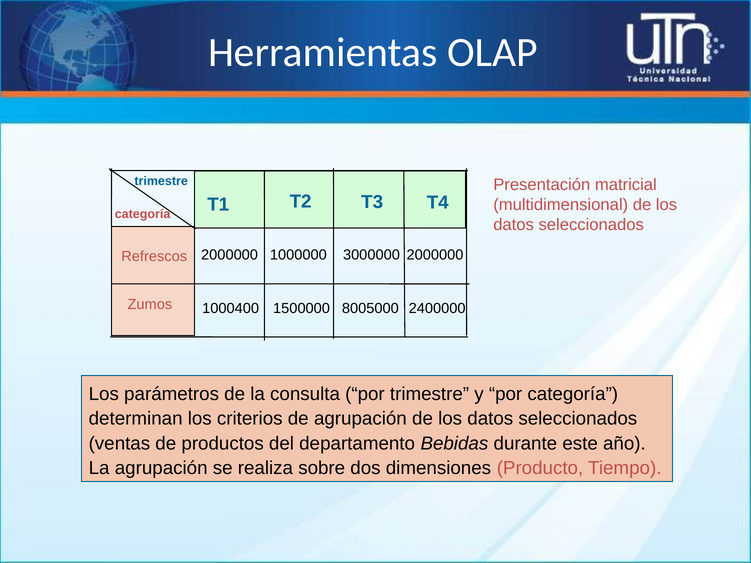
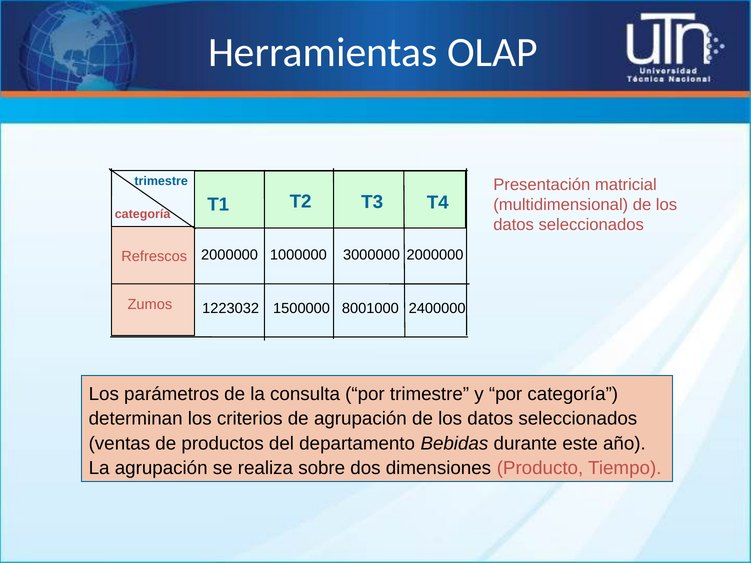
1000400: 1000400 -> 1223032 (231, 309)
8005000: 8005000 -> 8001000 (370, 309)
